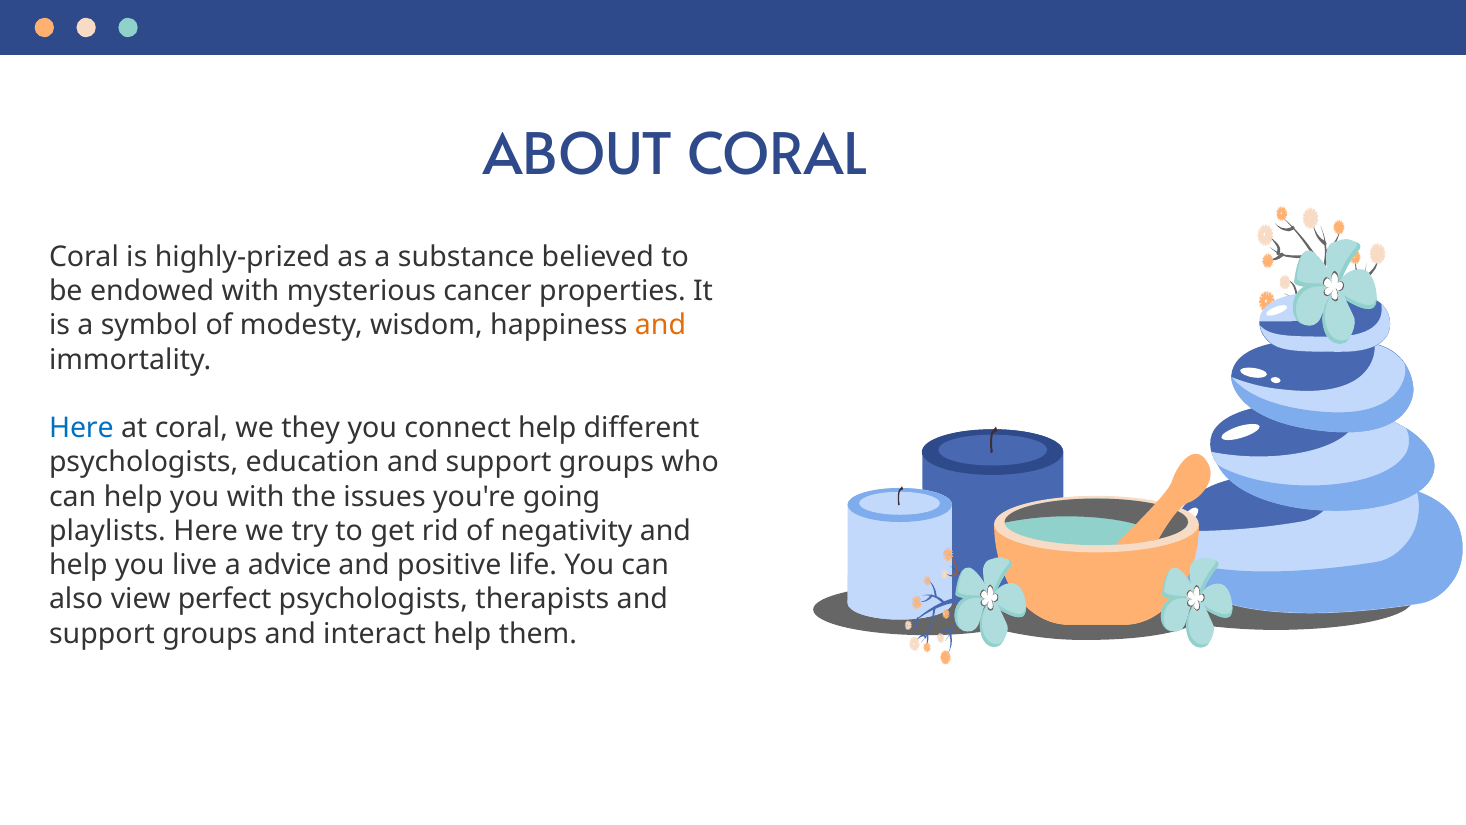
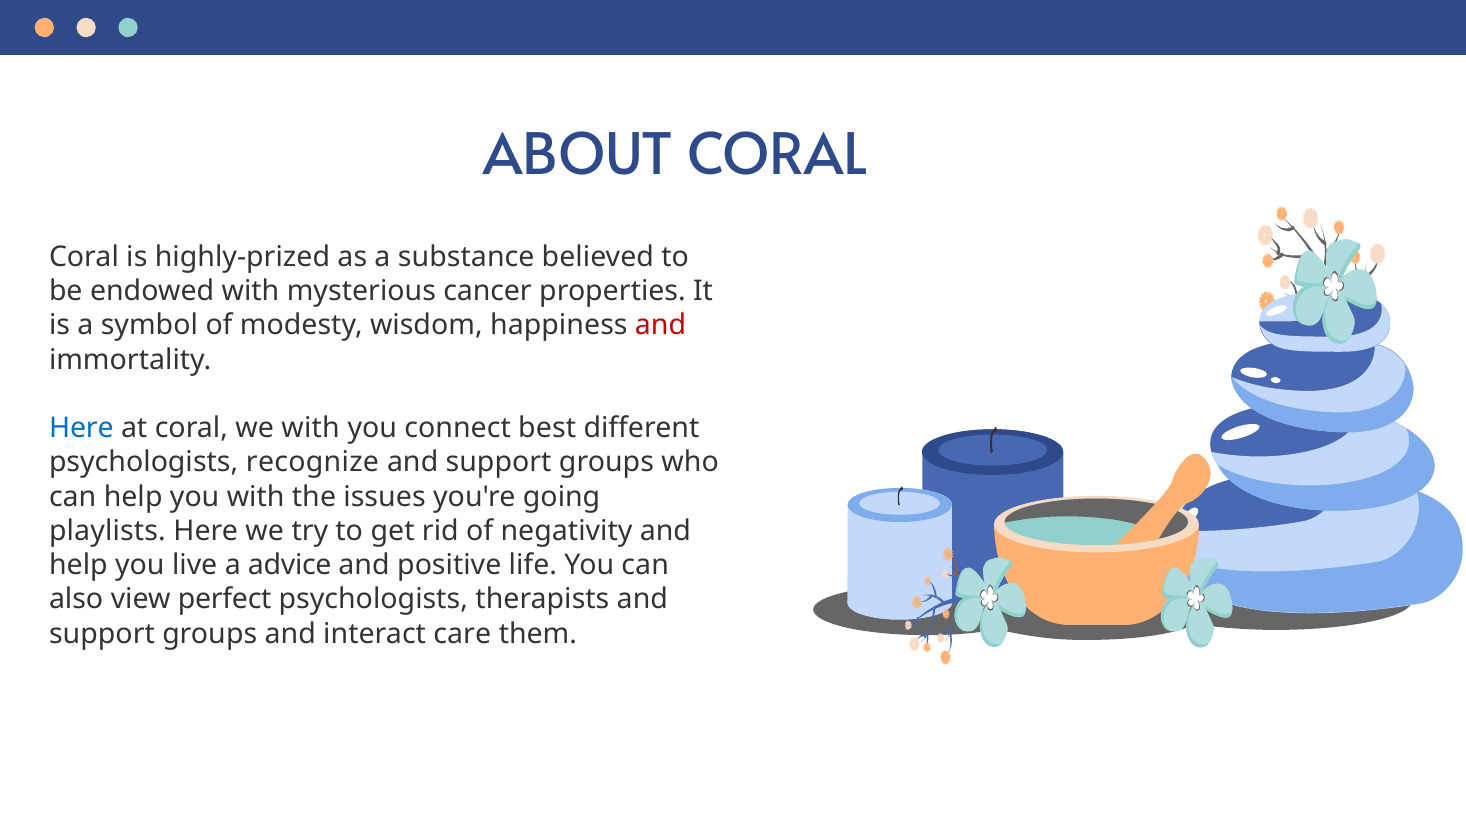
and colour: orange -> red (661, 325)
we they: they -> with (311, 428)
connect help: help -> best (547, 428)
education: education -> recognize (312, 462)
interact help: help -> care (462, 633)
